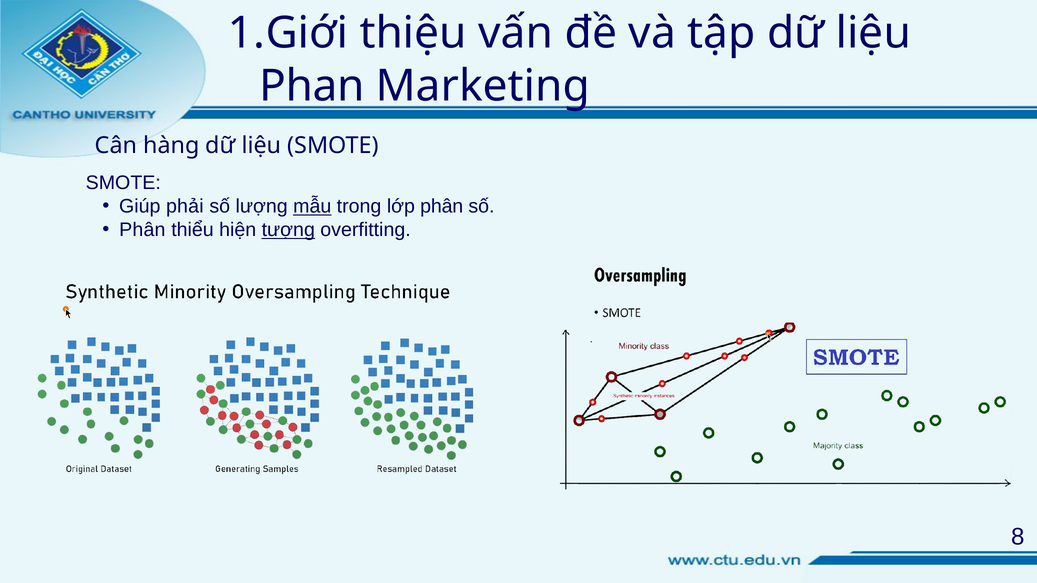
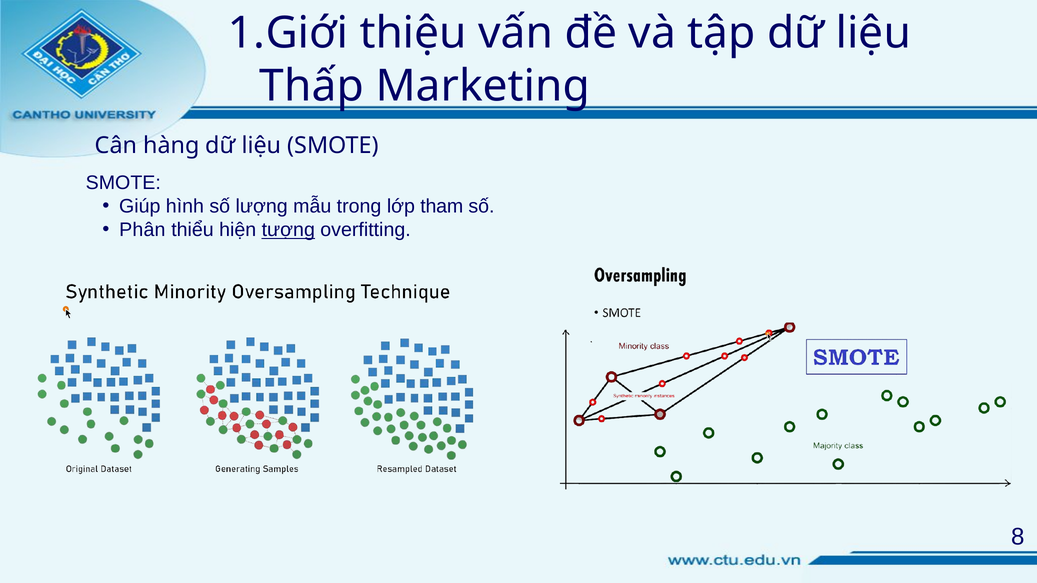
Phan: Phan -> Thấp (312, 86)
phải: phải -> hình (185, 207)
mẫu underline: present -> none (312, 207)
lớp phân: phân -> tham (442, 207)
